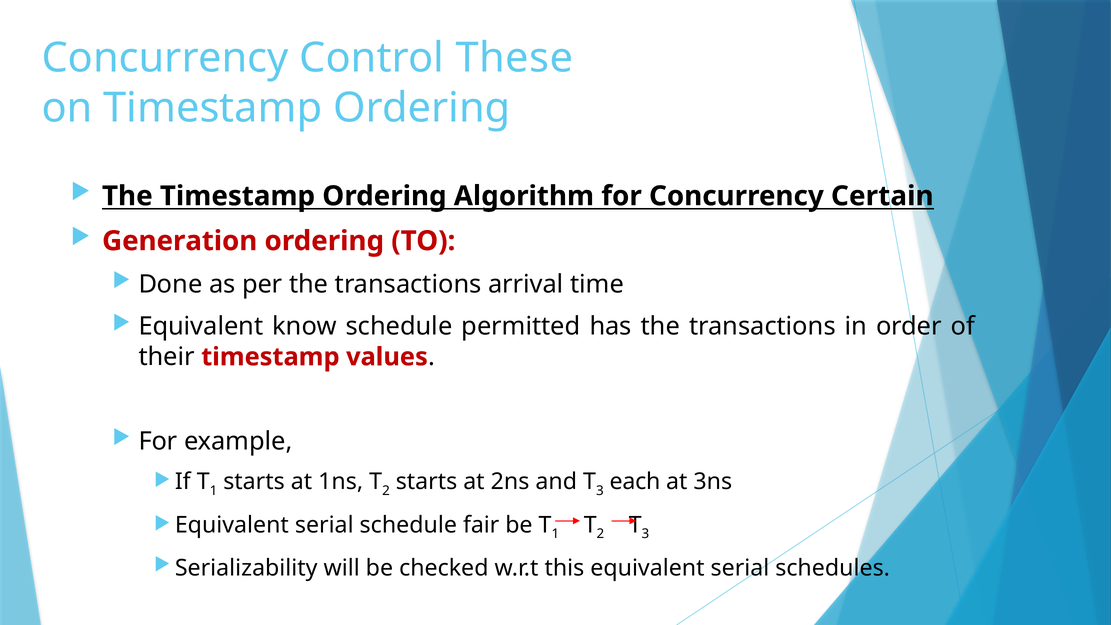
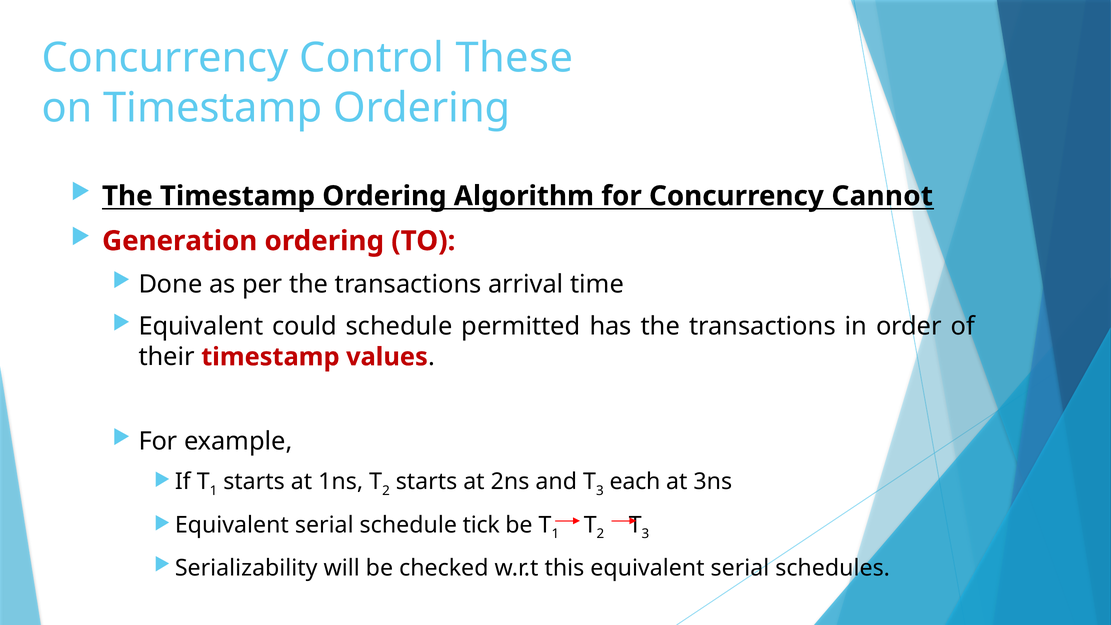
Certain: Certain -> Cannot (882, 196)
know: know -> could (305, 326)
fair: fair -> tick (481, 525)
